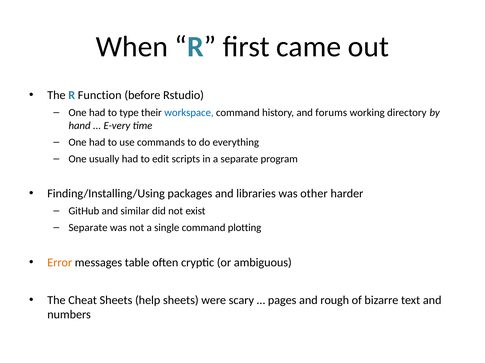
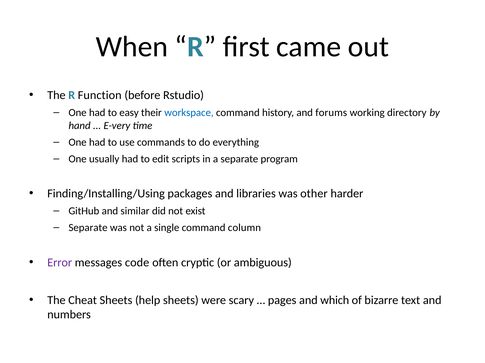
type: type -> easy (129, 113)
plotting: plotting -> column (244, 228)
Error colour: orange -> purple (60, 263)
table: table -> code (137, 263)
rough: rough -> which (335, 301)
